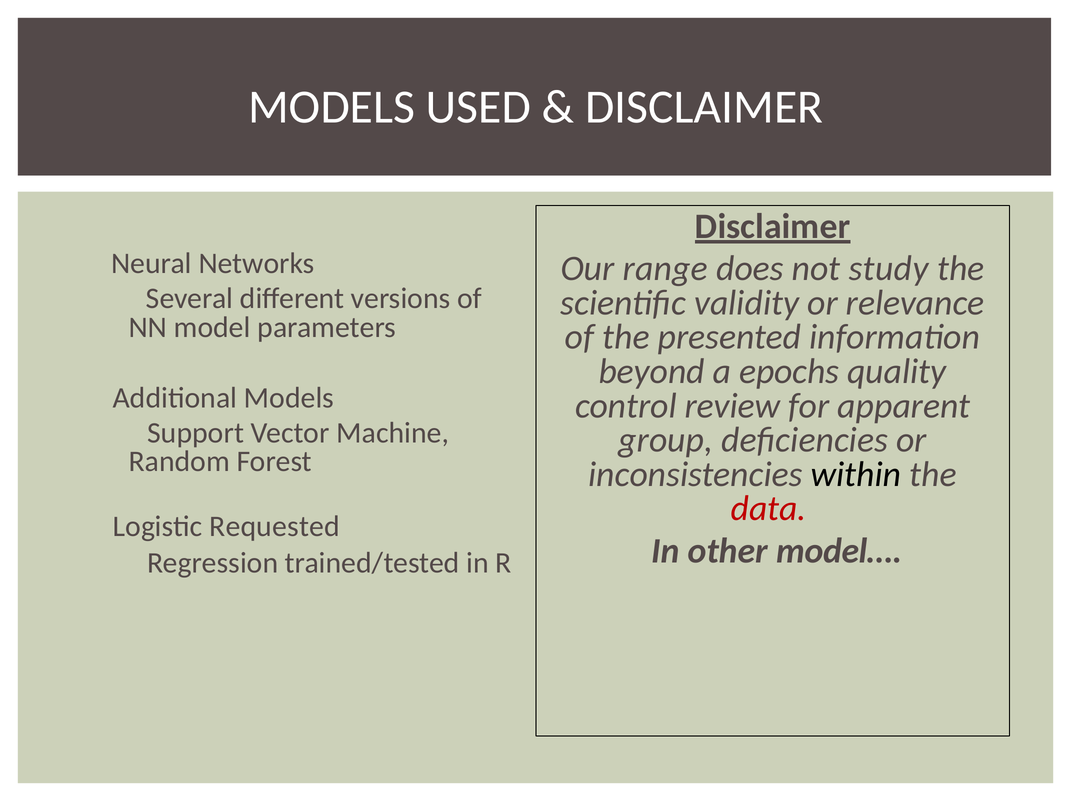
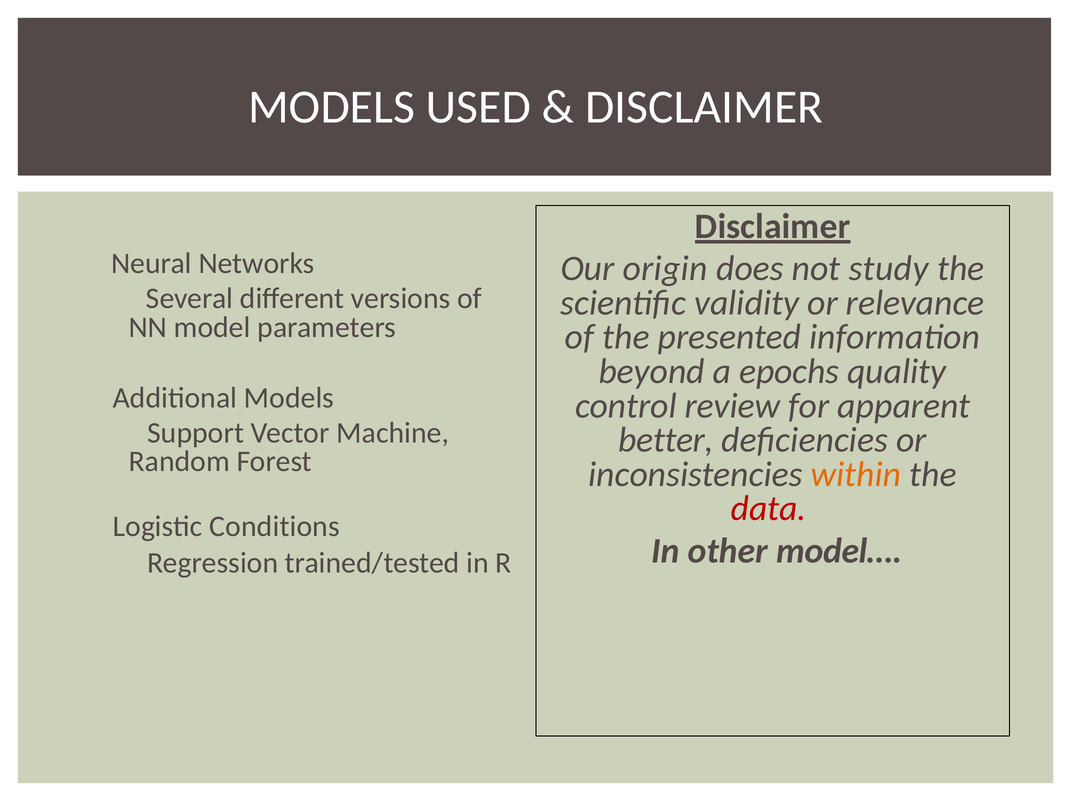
range: range -> origin (665, 268)
group: group -> better (666, 440)
within colour: black -> orange (856, 474)
Requested: Requested -> Conditions (275, 526)
